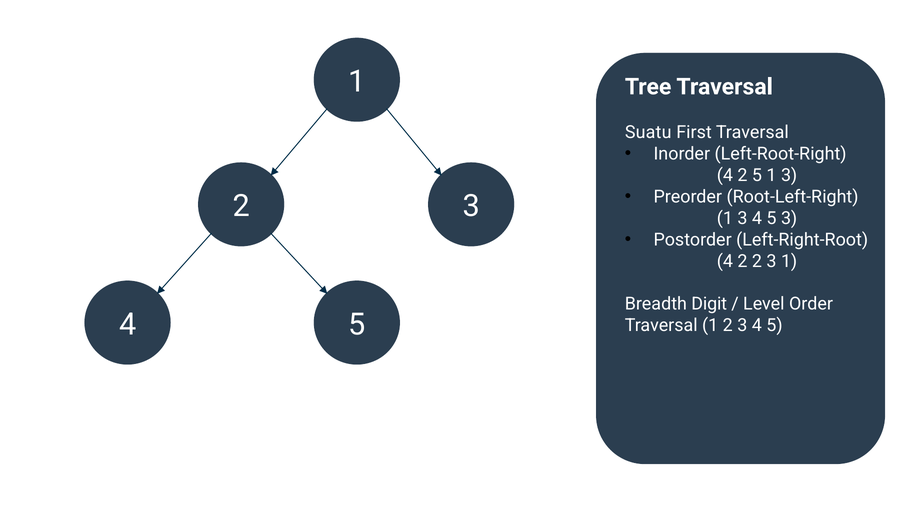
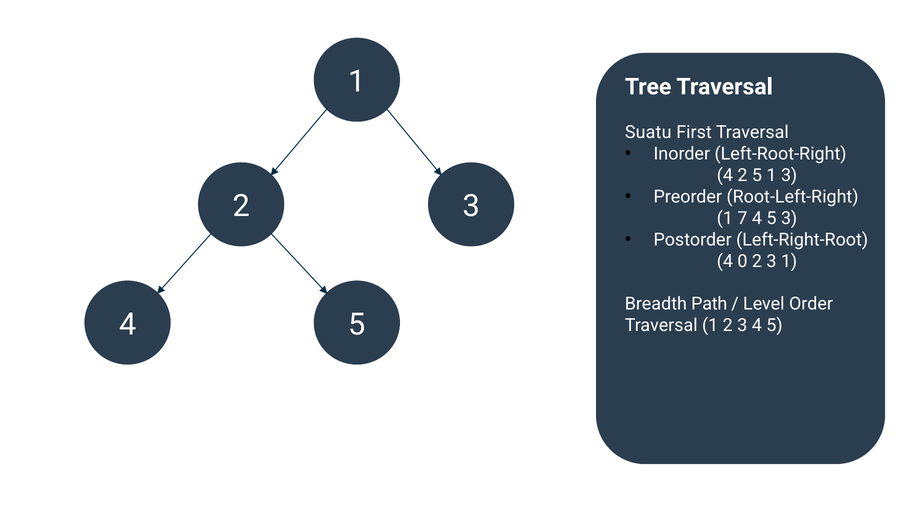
3: 3 -> 7 (742, 218)
2: 2 -> 0 (742, 261)
Digit: Digit -> Path (709, 304)
